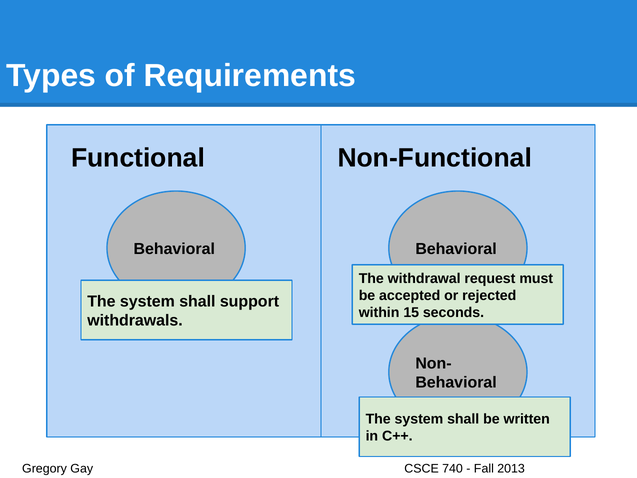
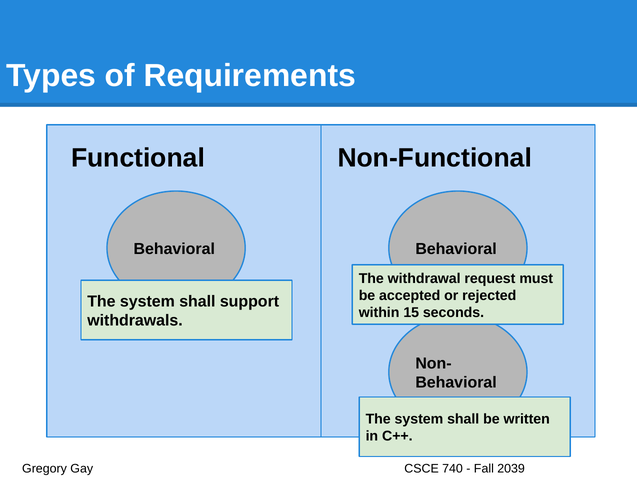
2013: 2013 -> 2039 (511, 468)
